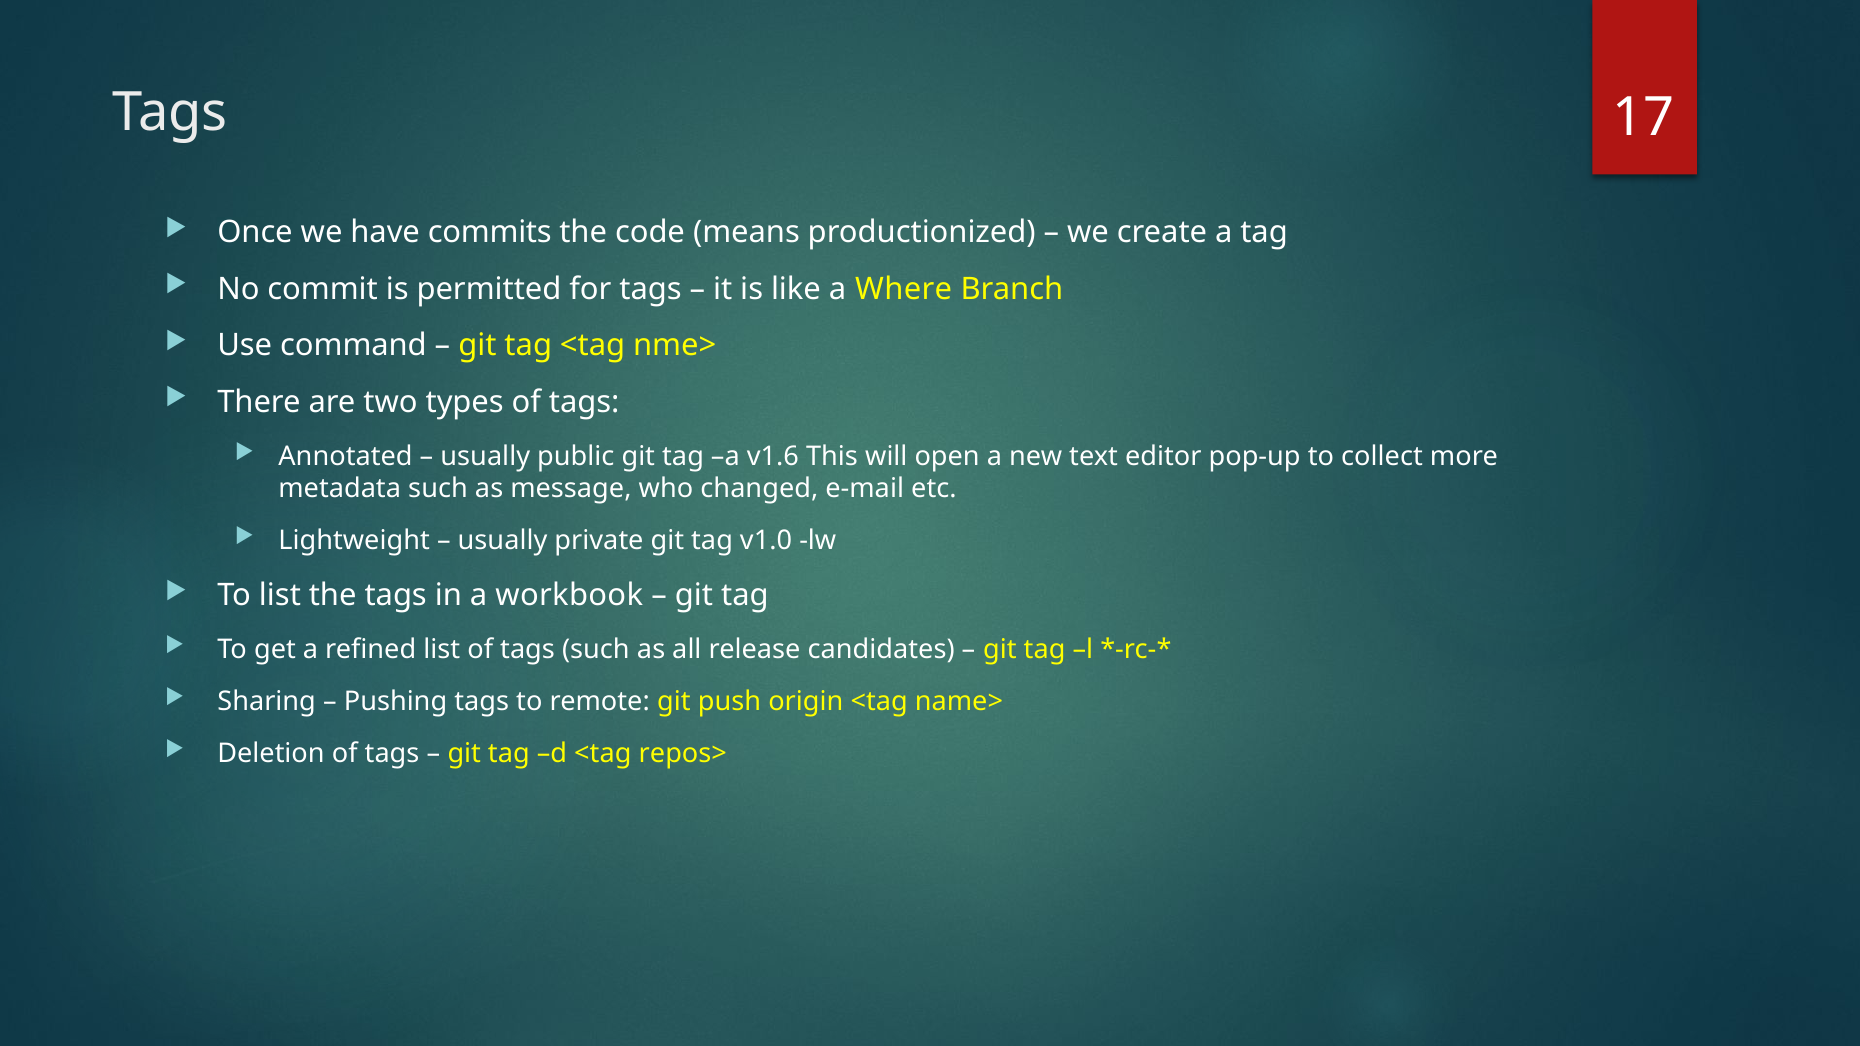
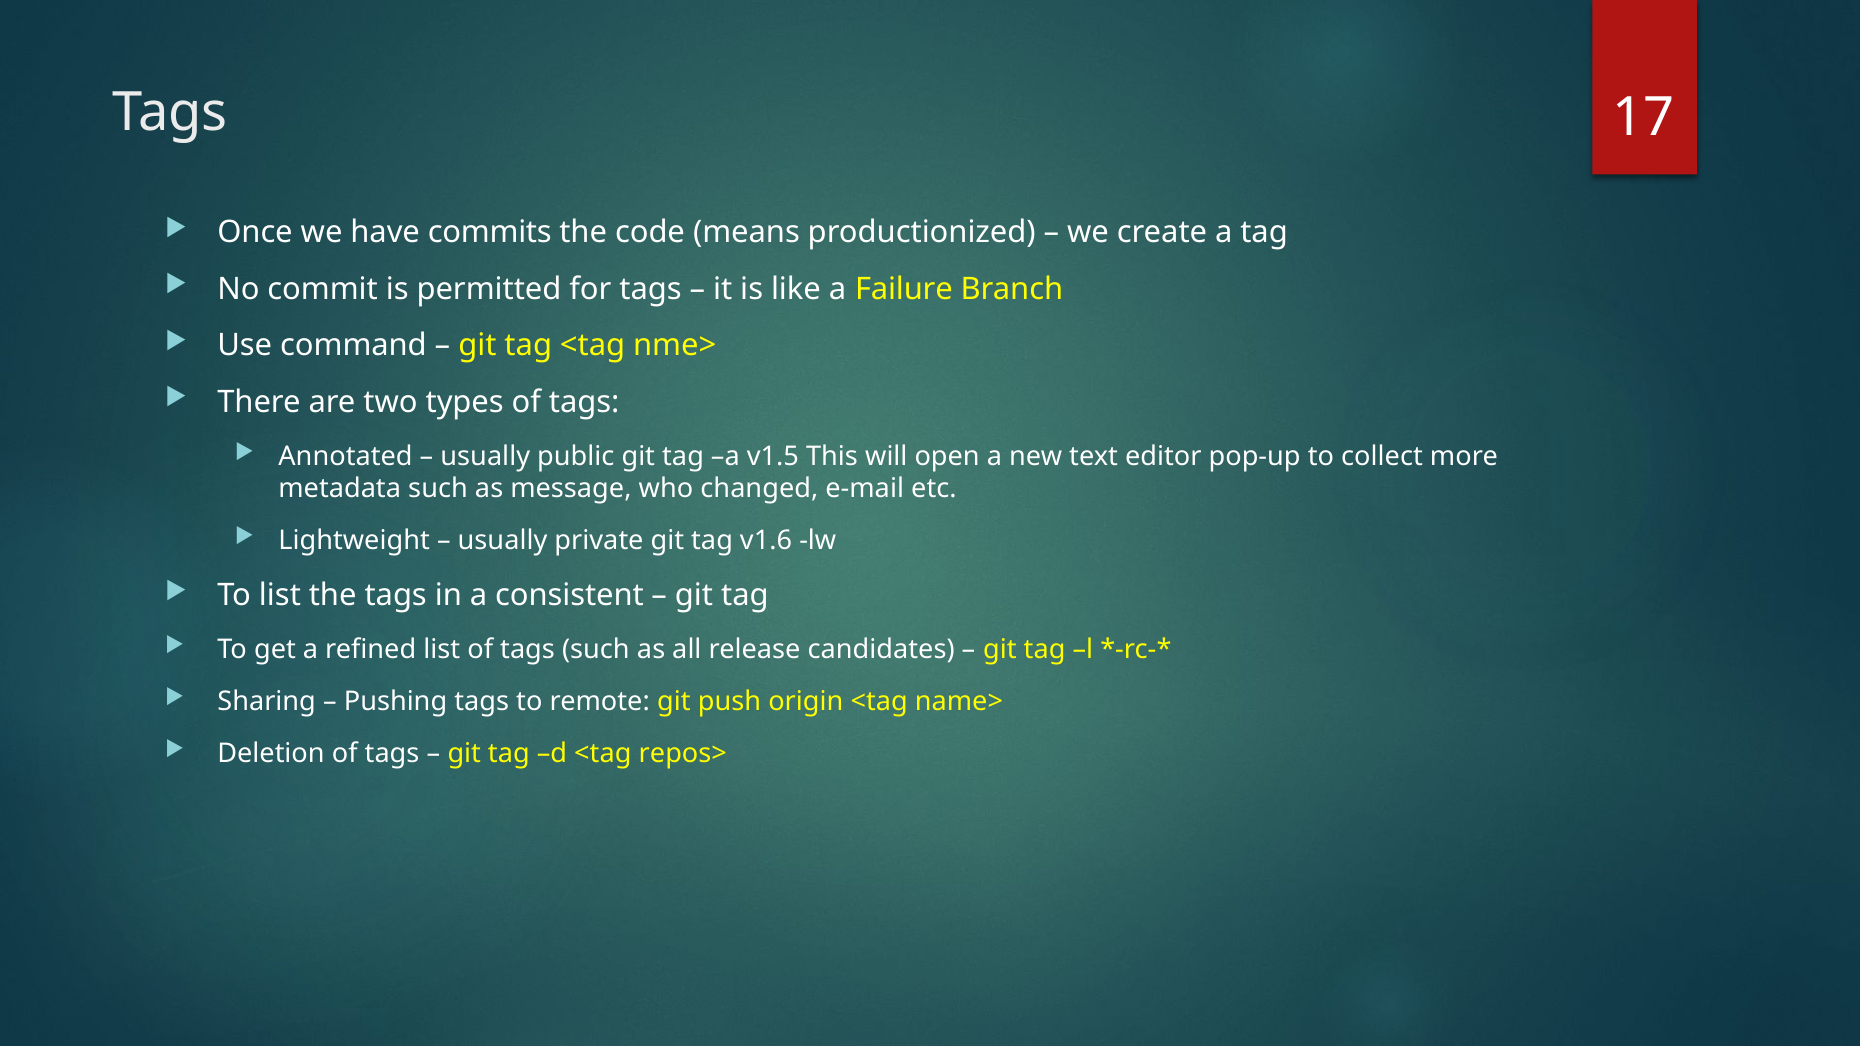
Where: Where -> Failure (904, 289)
v1.6: v1.6 -> v1.5 (773, 456)
v1.0: v1.0 -> v1.6 (766, 541)
workbook: workbook -> consistent (569, 595)
